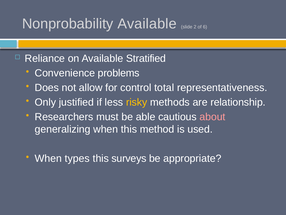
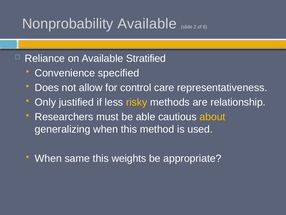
problems: problems -> specified (119, 73)
total: total -> care (164, 88)
about colour: pink -> yellow (212, 117)
types: types -> same (77, 158)
surveys: surveys -> weights (129, 158)
